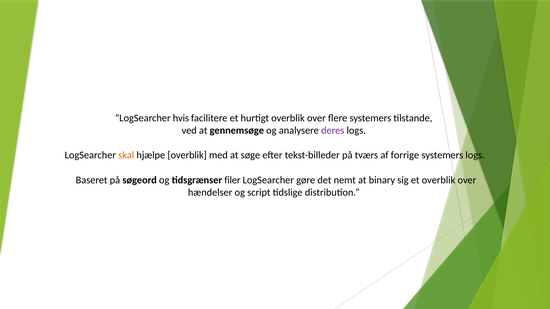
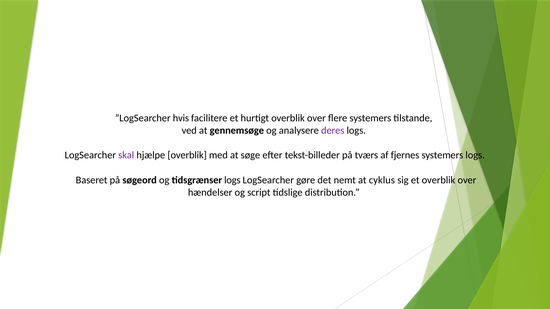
skal colour: orange -> purple (126, 155)
forrige: forrige -> fjernes (405, 155)
tidsgrænser filer: filer -> logs (232, 180)
binary: binary -> cyklus (382, 180)
